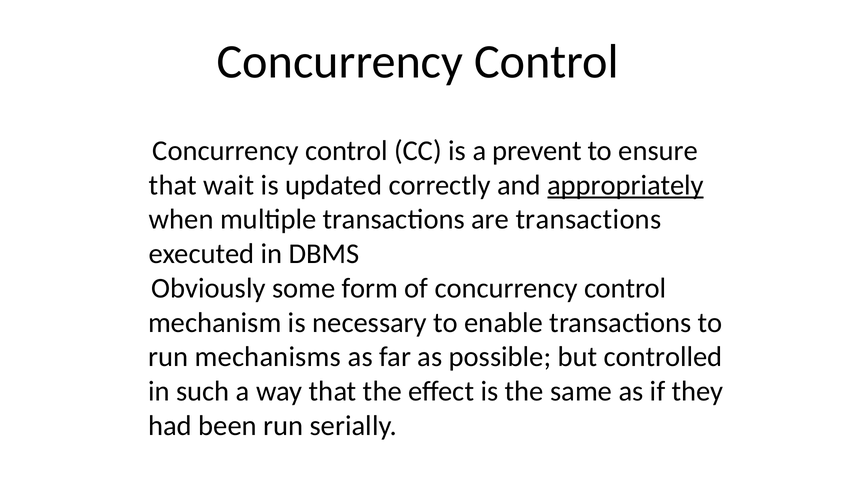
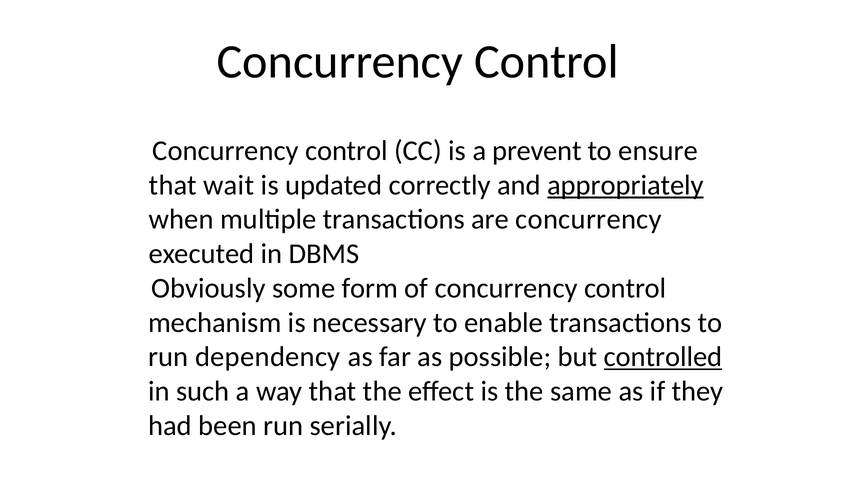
are transactions: transactions -> concurrency (588, 219)
mechanisms: mechanisms -> dependency (268, 357)
controlled underline: none -> present (663, 357)
